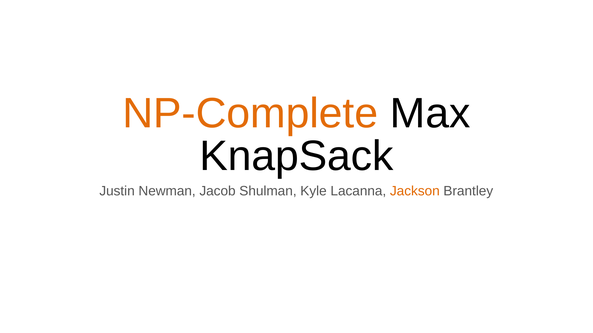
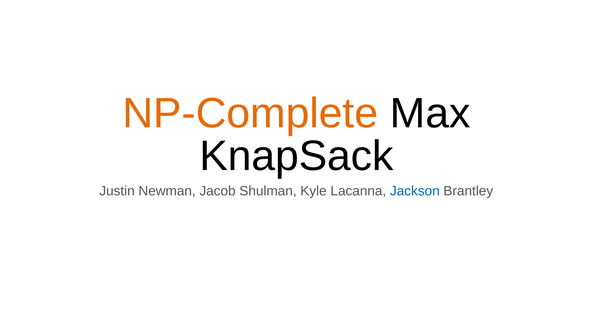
Jackson colour: orange -> blue (415, 191)
